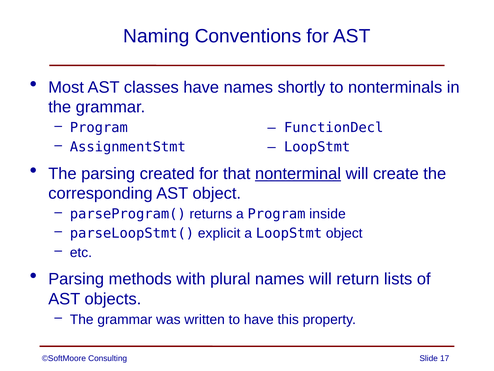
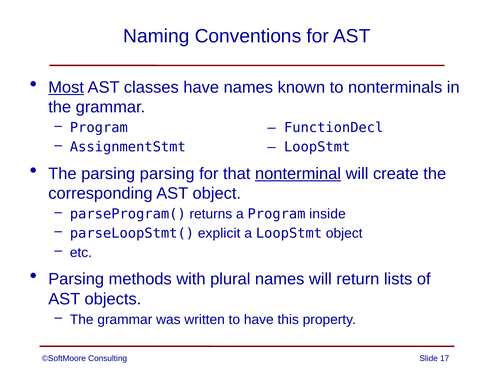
Most underline: none -> present (66, 87)
shortly: shortly -> known (301, 87)
parsing created: created -> parsing (167, 173)
